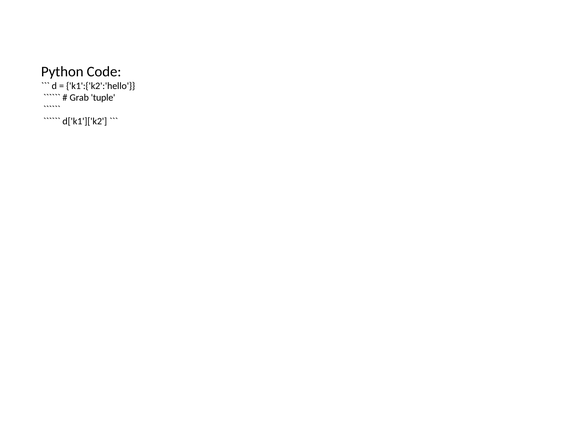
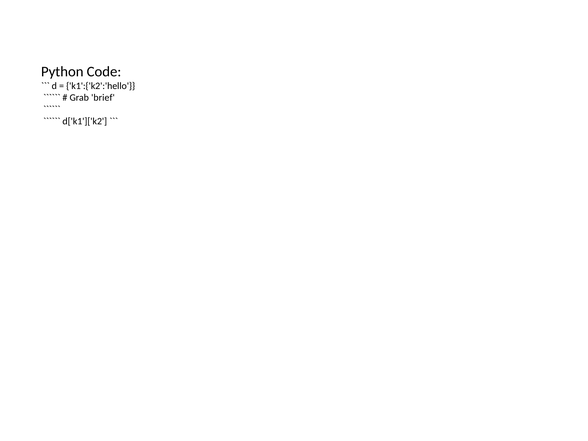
tuple: tuple -> brief (103, 98)
